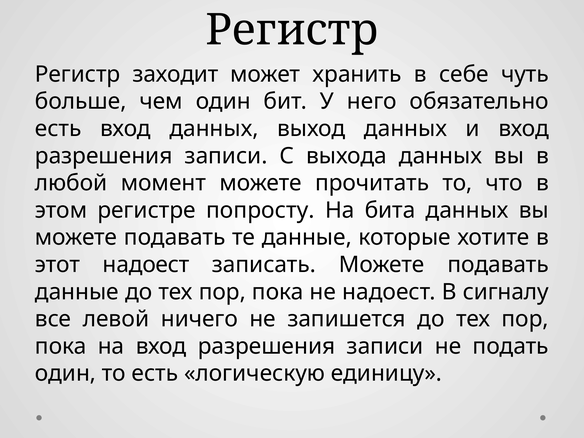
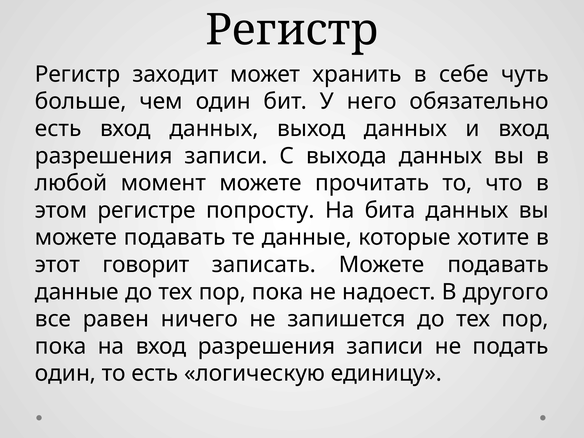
этот надоест: надоест -> говорит (146, 265)
сигналу: сигналу -> другого (506, 292)
левой: левой -> равен (116, 319)
